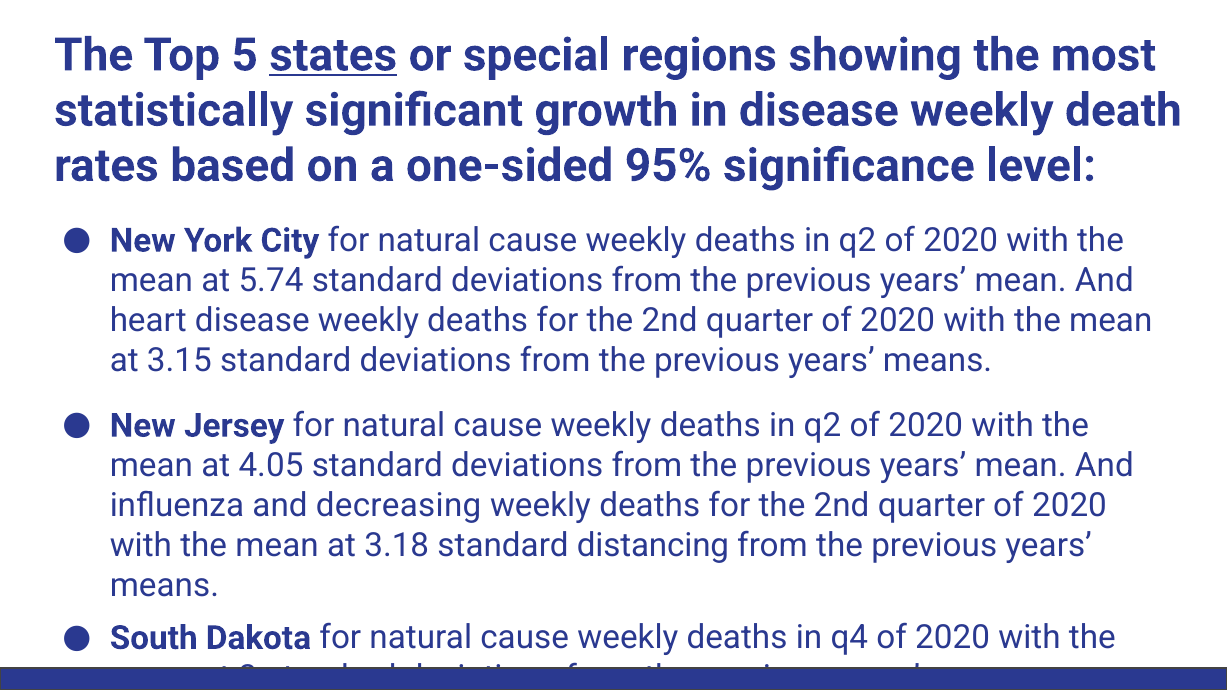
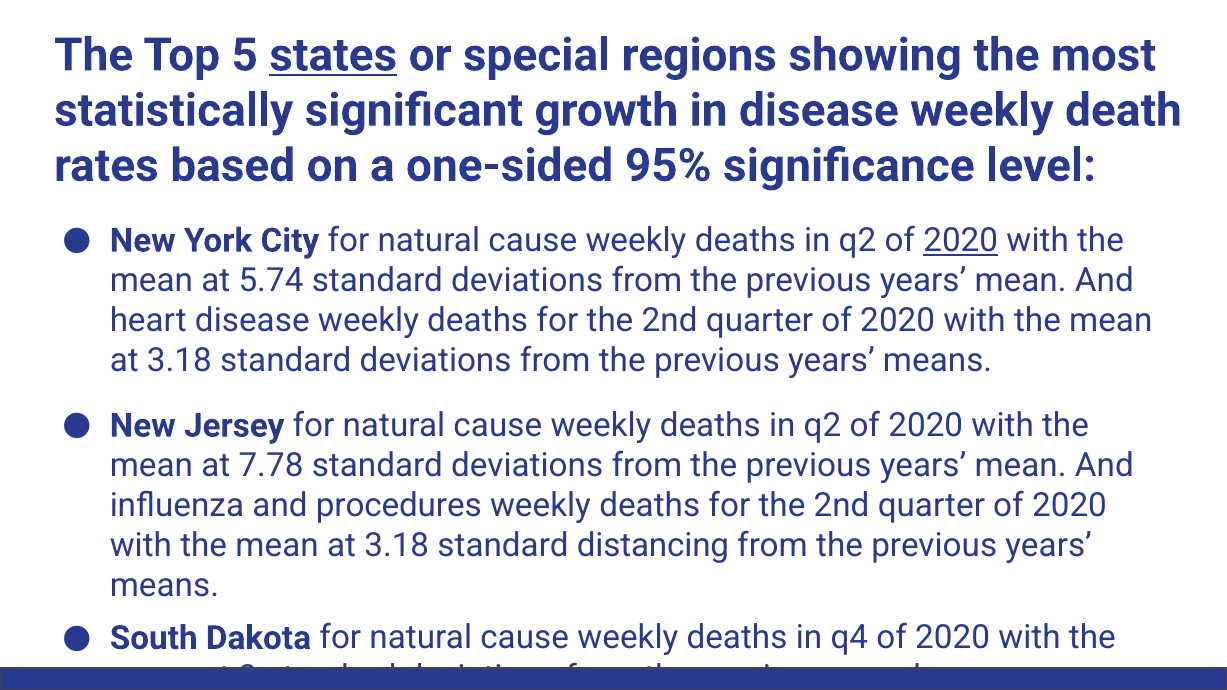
2020 underline: none -> present (961, 241)
3.15: 3.15 -> 3.18 (179, 360)
4.05: 4.05 -> 7.78 (271, 466)
decreasing: decreasing -> procedures (399, 506)
